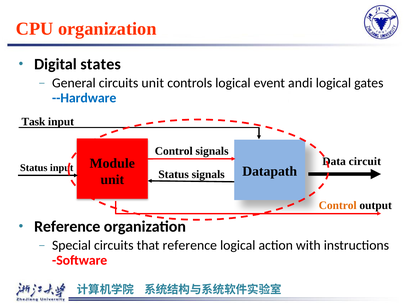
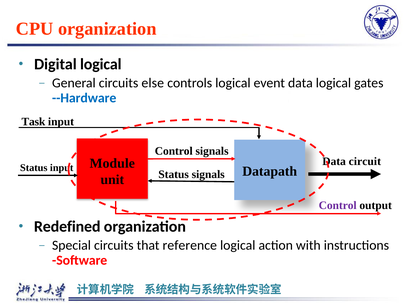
Digital states: states -> logical (101, 64)
circuits unit: unit -> else (153, 83)
event andi: andi -> data (300, 83)
Control colour: orange -> purple (338, 205)
Reference: Reference -> Redefined (67, 227)
